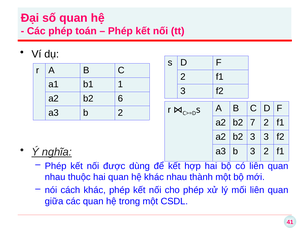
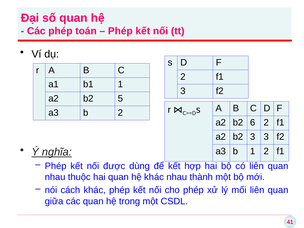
6: 6 -> 5 (120, 99)
7: 7 -> 6 (253, 123)
b 3: 3 -> 1 (253, 151)
